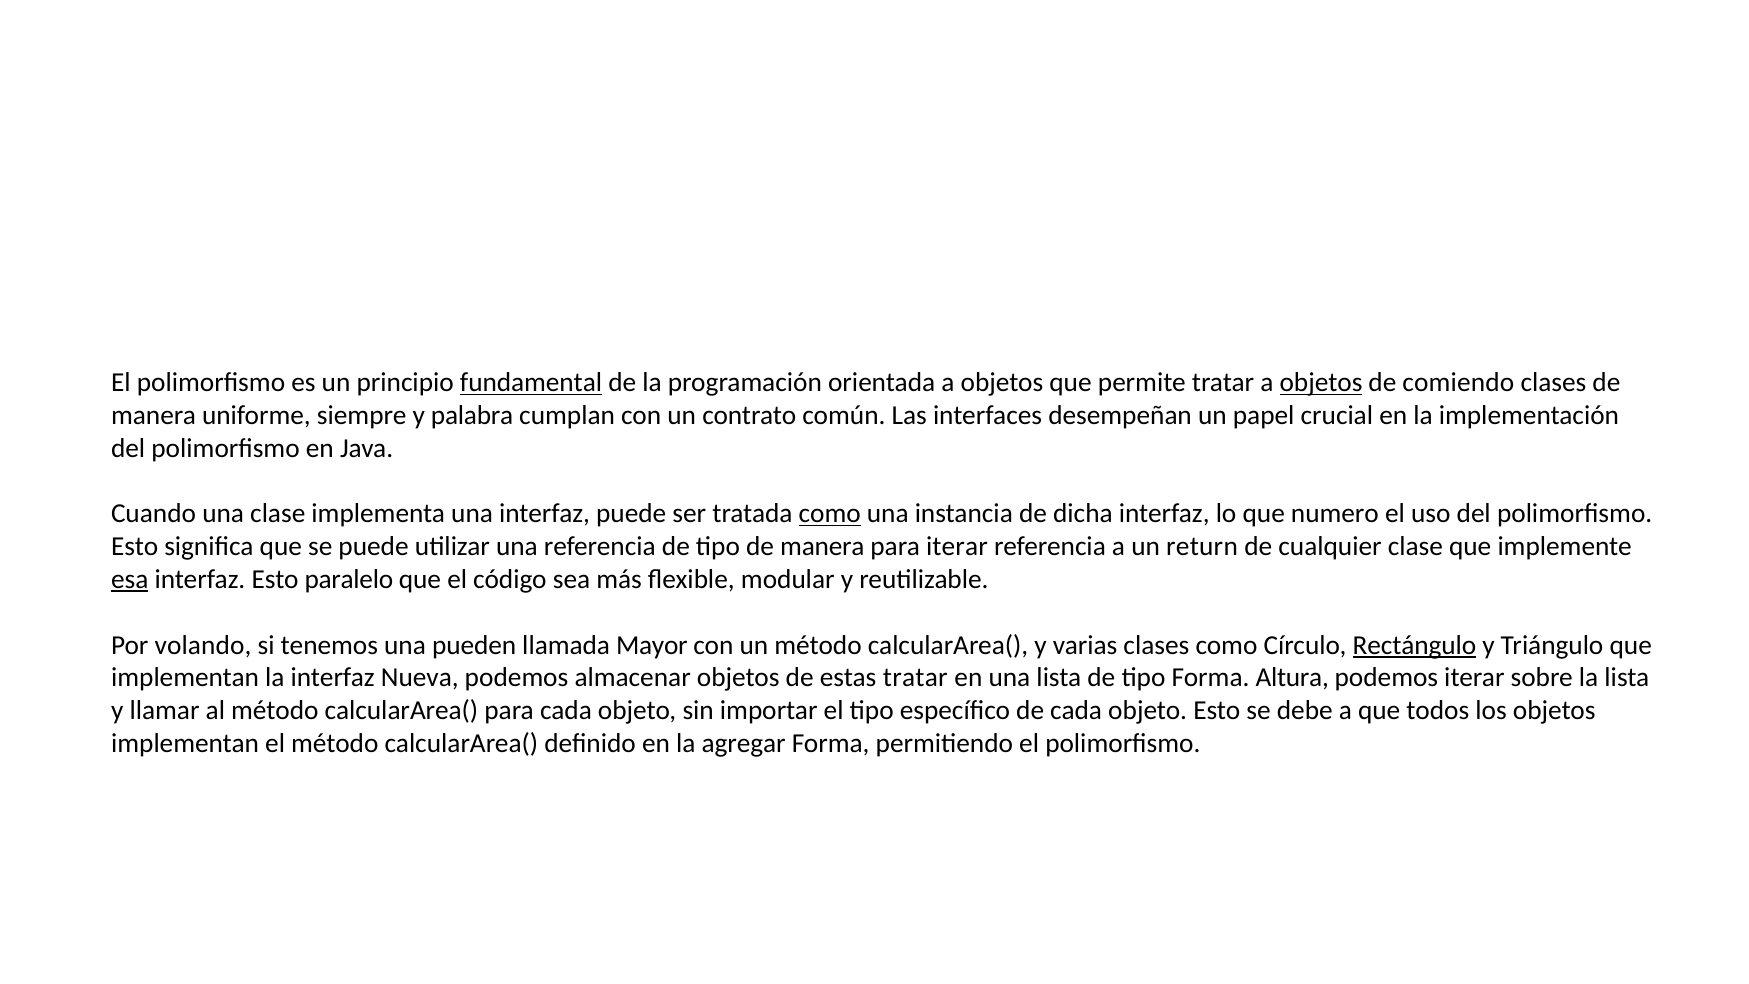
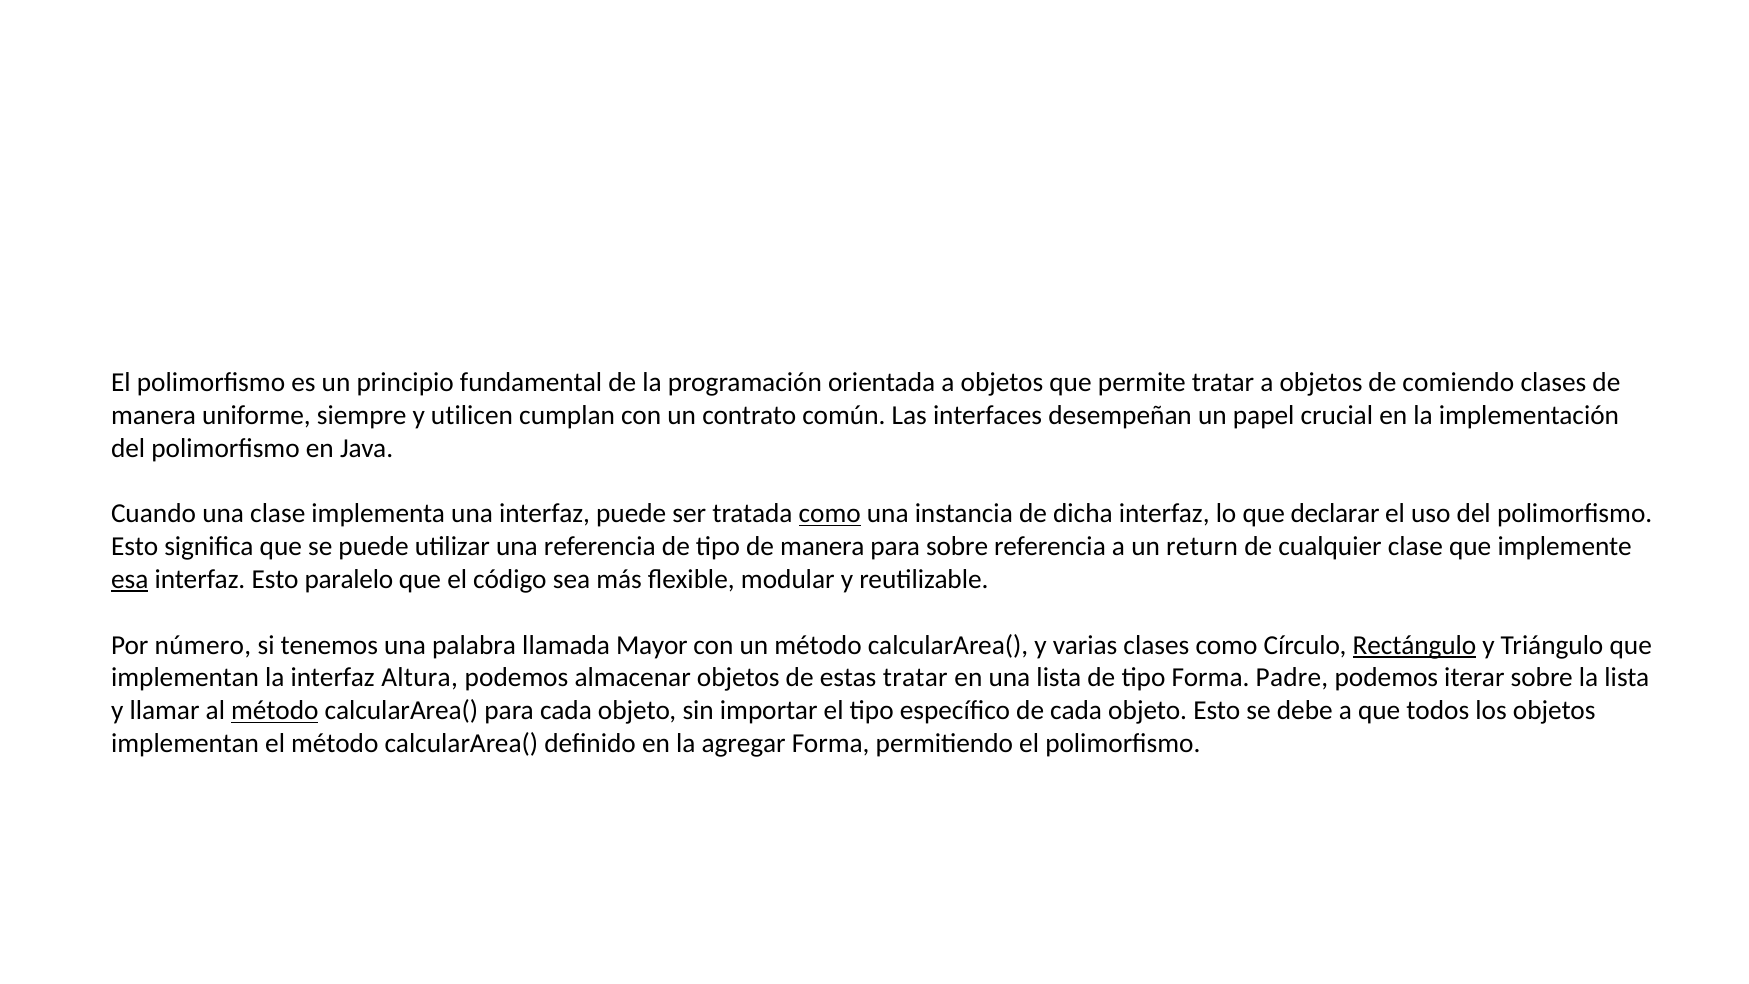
fundamental underline: present -> none (531, 383)
objetos underline: present -> none (1321, 383)
palabra: palabra -> utilicen (472, 415)
numero: numero -> declarar (1335, 514)
para iterar: iterar -> sobre (957, 546)
volando: volando -> número (203, 645)
pueden: pueden -> palabra (474, 645)
Nueva: Nueva -> Altura (420, 678)
Altura: Altura -> Padre (1292, 678)
método underline: none -> present (275, 710)
